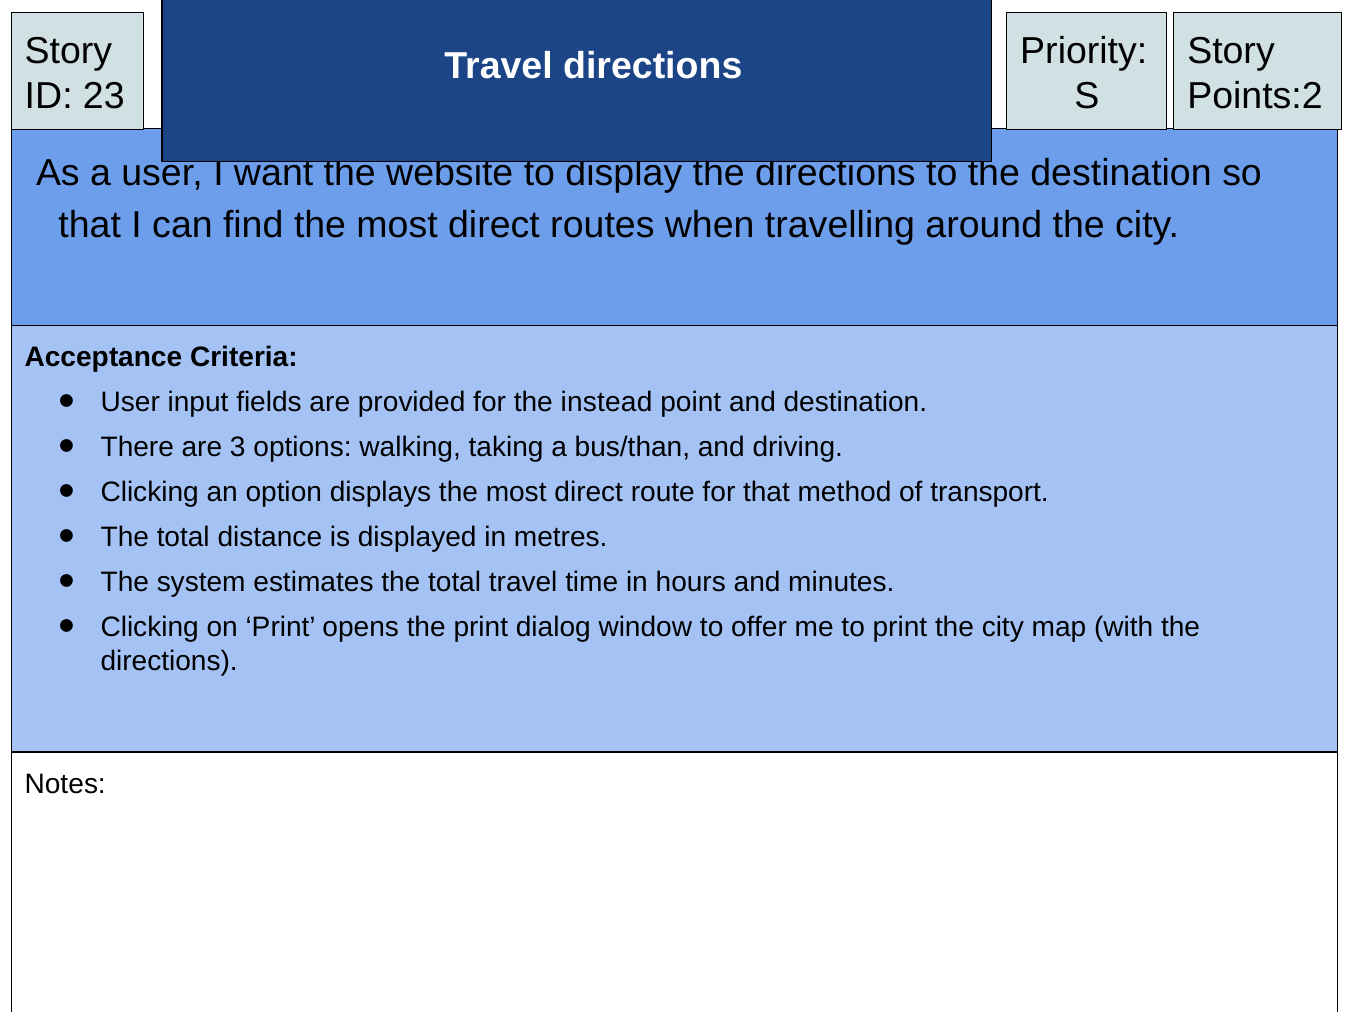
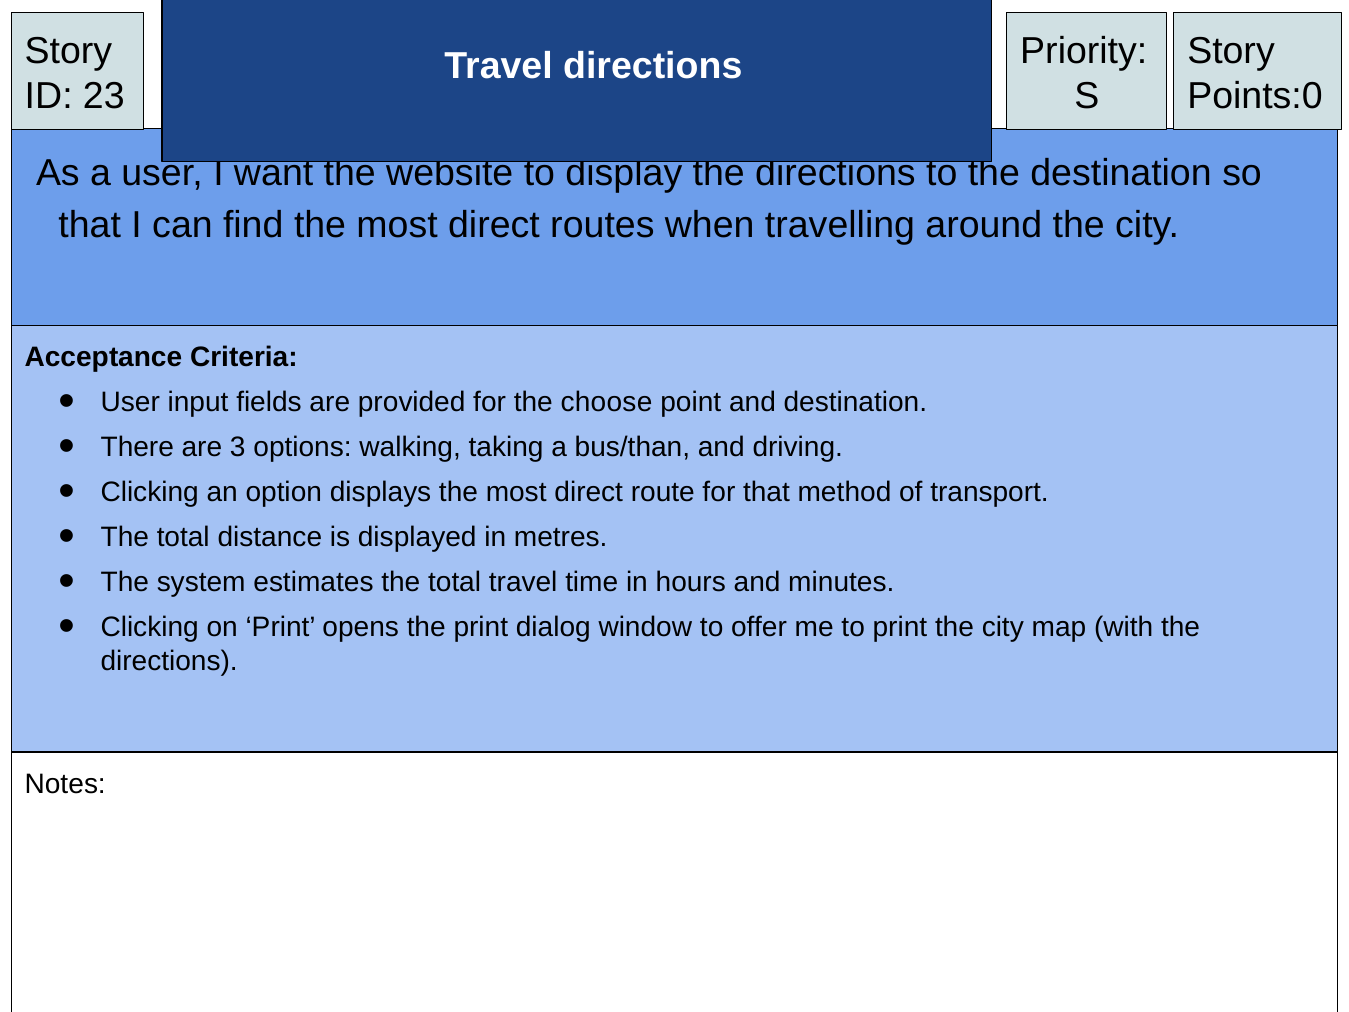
Points:2: Points:2 -> Points:0 (1255, 96)
instead: instead -> choose (606, 403)
